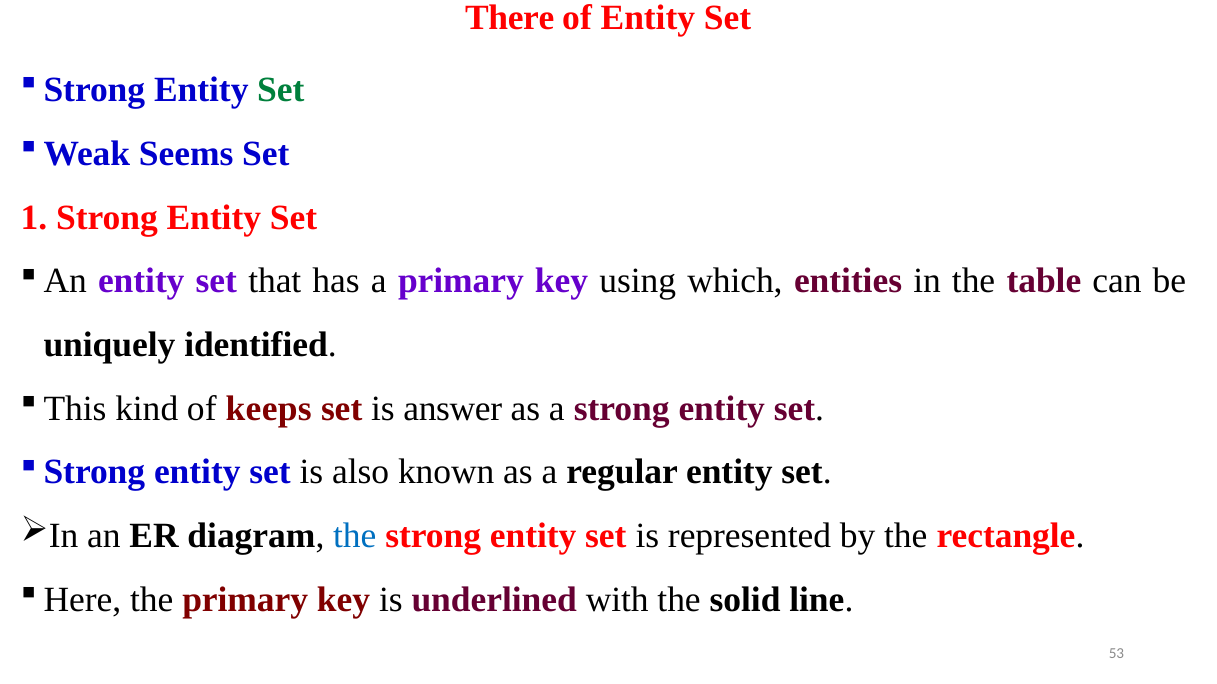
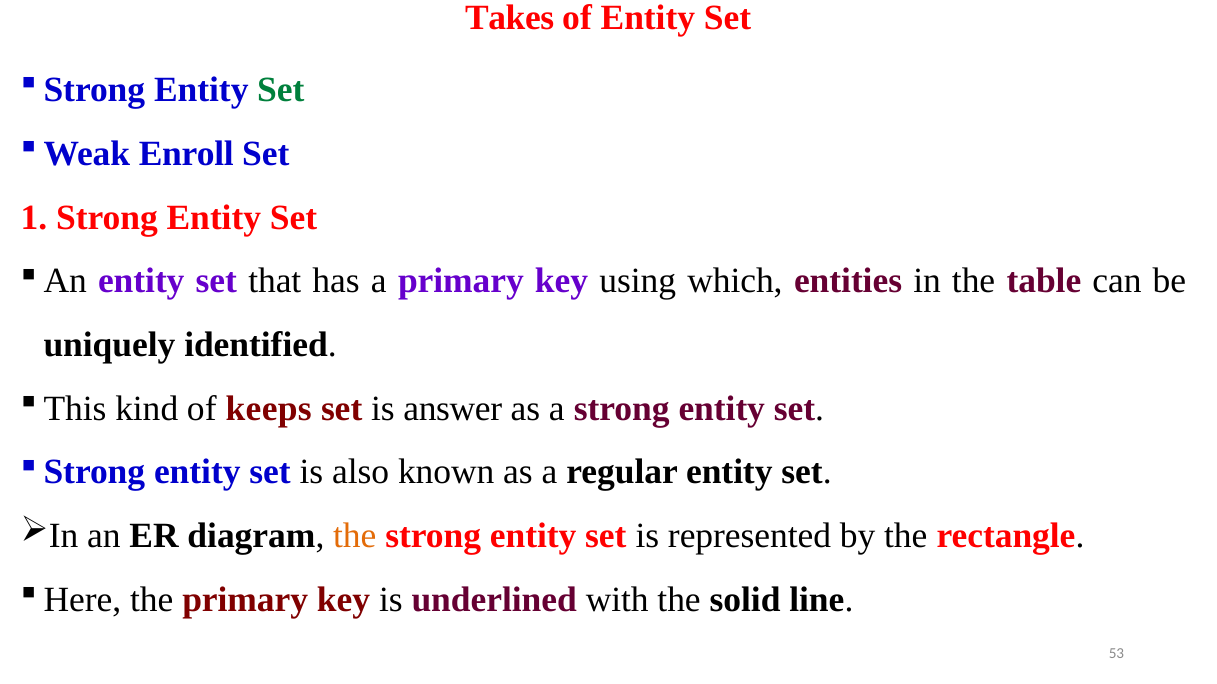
There: There -> Takes (510, 18)
Seems: Seems -> Enroll (186, 154)
the colour: blue -> orange (355, 536)
